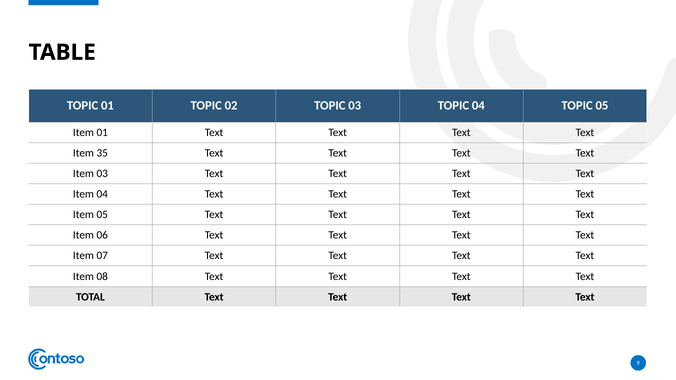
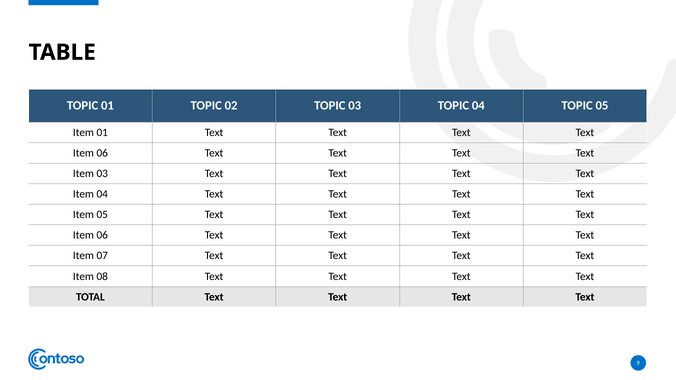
35: 35 -> 06 (102, 153)
